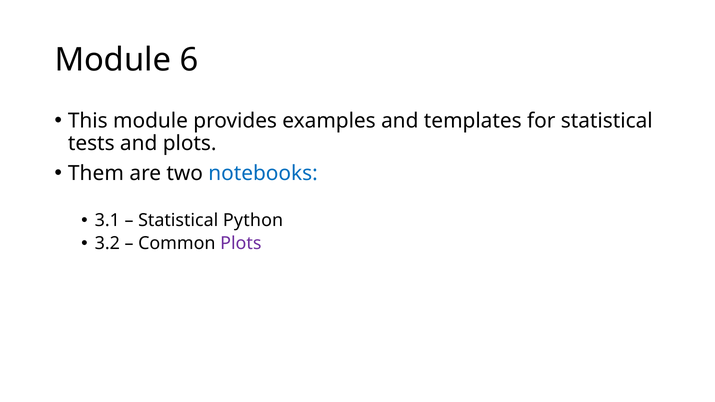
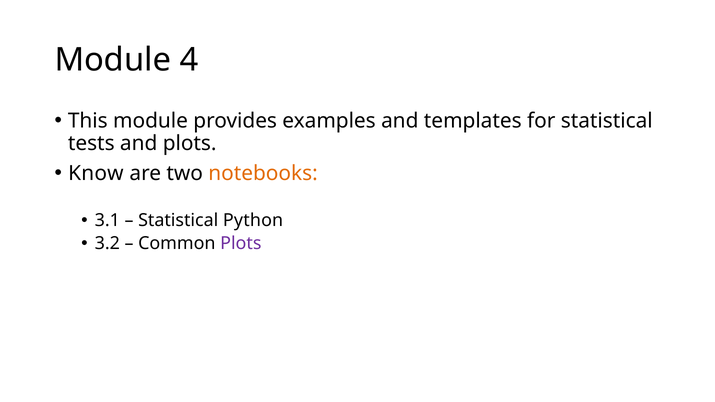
6: 6 -> 4 (189, 60)
Them: Them -> Know (96, 173)
notebooks colour: blue -> orange (263, 173)
